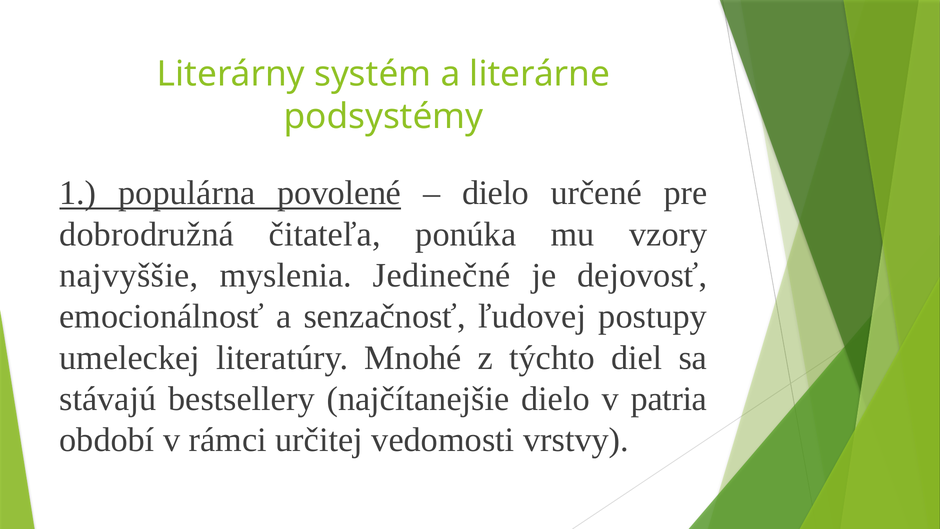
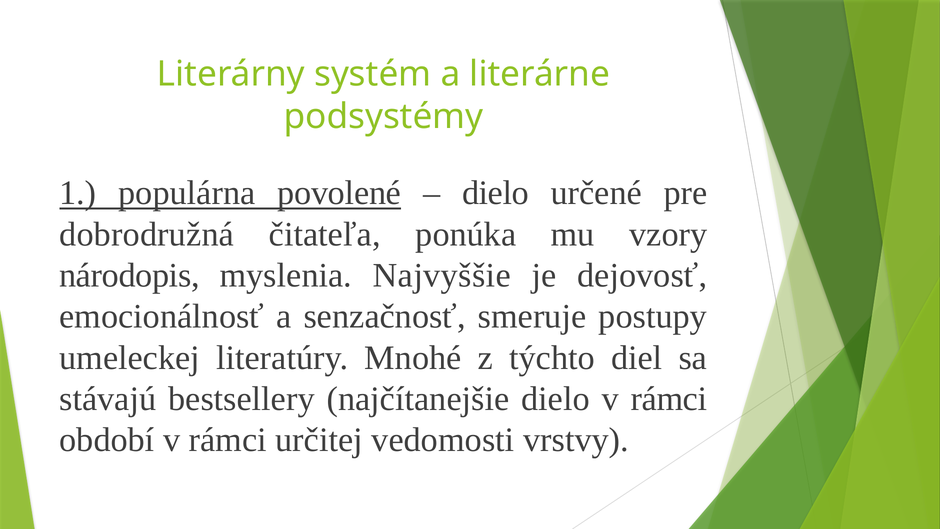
najvyššie: najvyššie -> národopis (129, 275)
Jedinečné: Jedinečné -> Najvyššie (442, 275)
ľudovej: ľudovej -> smeruje (532, 316)
dielo v patria: patria -> rámci (669, 399)
